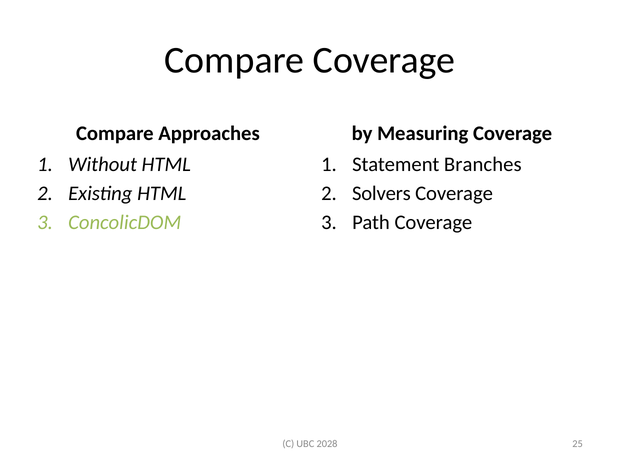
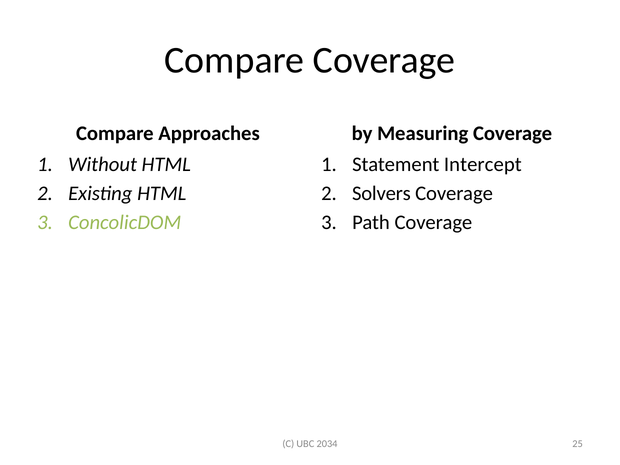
Branches: Branches -> Intercept (483, 164)
2028: 2028 -> 2034 (327, 444)
